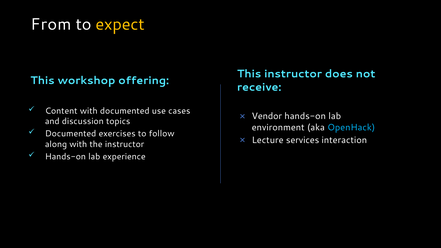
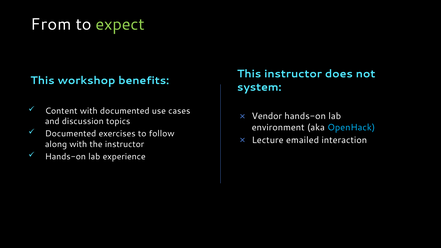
expect colour: yellow -> light green (120, 24)
offering: offering -> benefits (144, 81)
receive: receive -> system (259, 87)
services: services -> emailed (303, 140)
